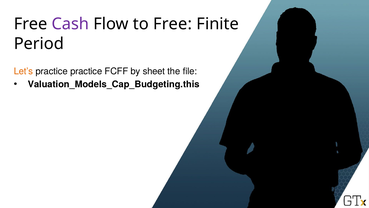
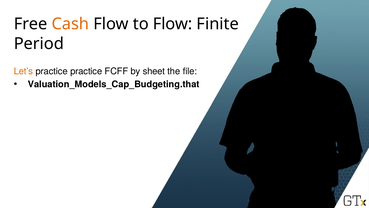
Cash colour: purple -> orange (70, 24)
to Free: Free -> Flow (173, 24)
Valuation_Models_Cap_Budgeting.this: Valuation_Models_Cap_Budgeting.this -> Valuation_Models_Cap_Budgeting.that (114, 84)
